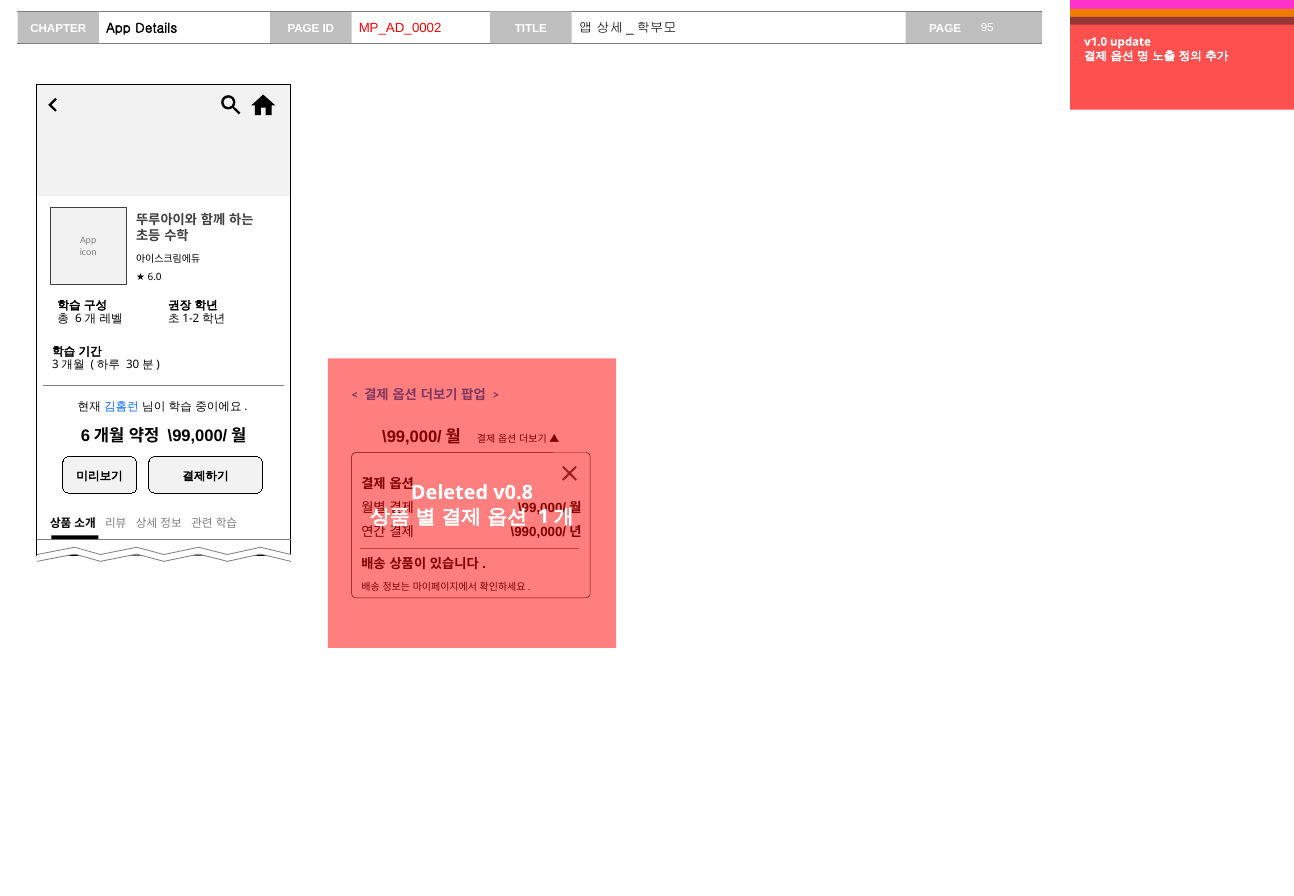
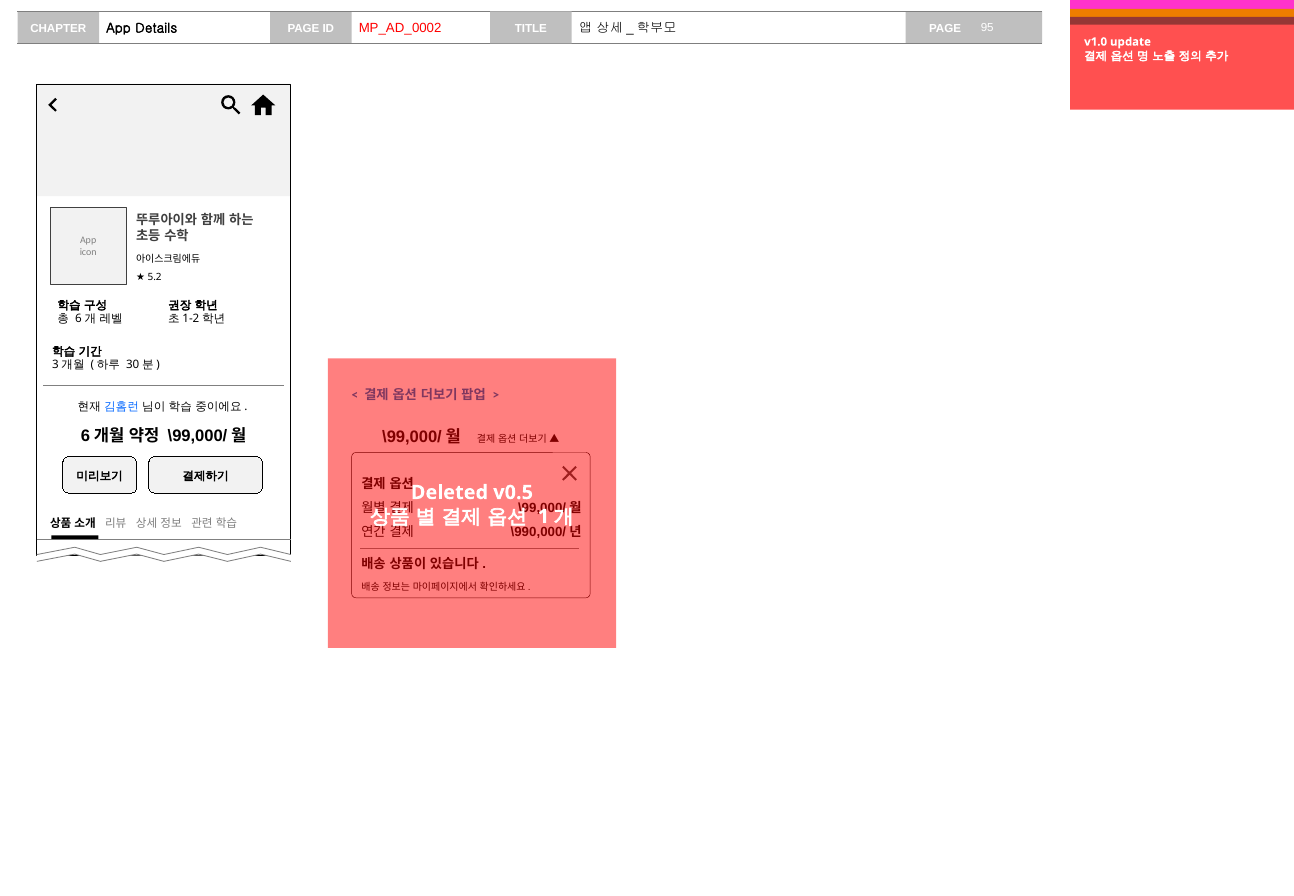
6.0: 6.0 -> 5.2 (155, 277)
Deleted v0.8: v0.8 -> v0.5 (513, 492)
